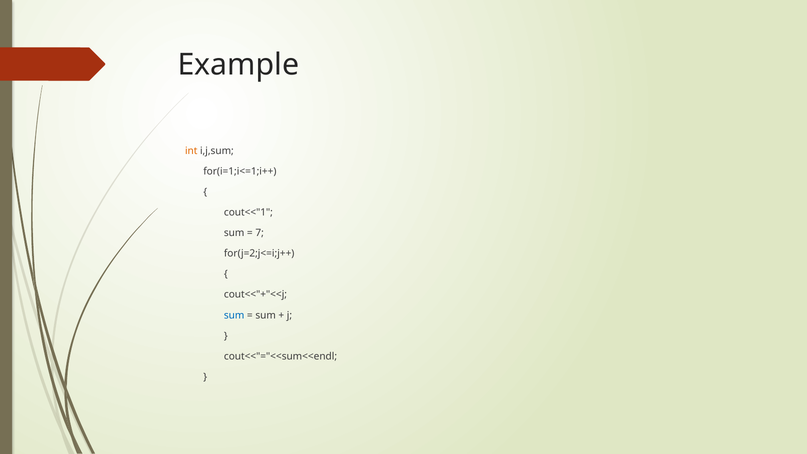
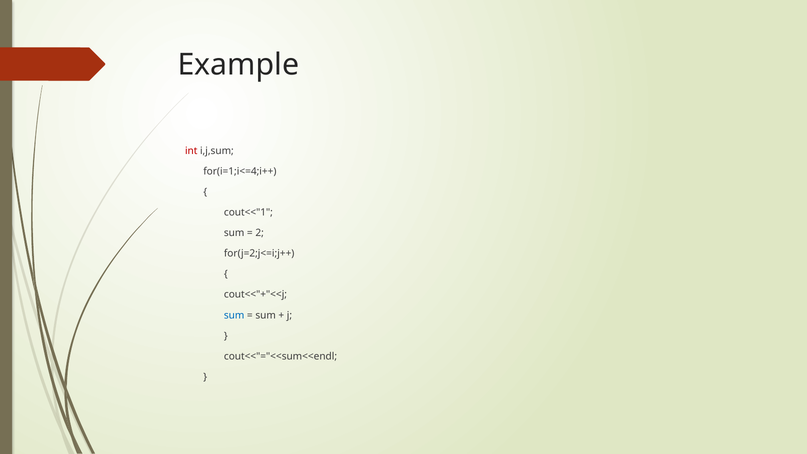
int colour: orange -> red (191, 151)
for(i=1;i<=1;i++: for(i=1;i<=1;i++ -> for(i=1;i<=4;i++ (240, 172)
7: 7 -> 2 (260, 233)
